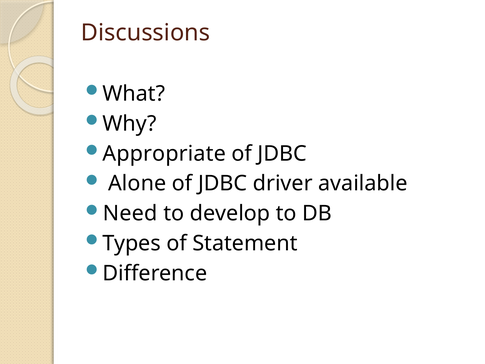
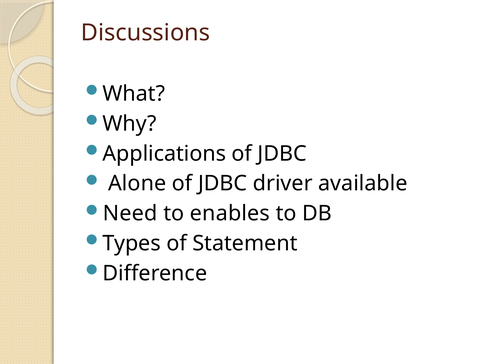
Appropriate: Appropriate -> Applications (164, 153)
develop: develop -> enables (230, 213)
